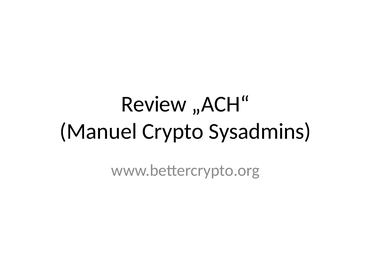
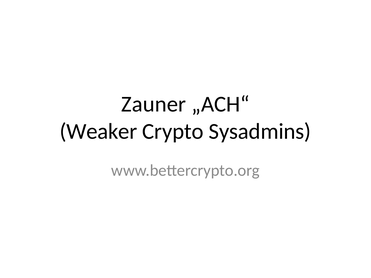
Review: Review -> Zauner (154, 104)
Manuel: Manuel -> Weaker (98, 131)
